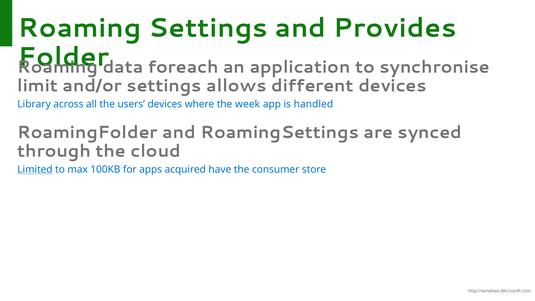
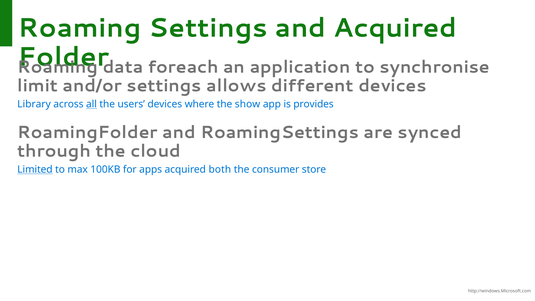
and Provides: Provides -> Acquired (395, 28)
all underline: none -> present (91, 104)
week: week -> show (248, 104)
handled: handled -> provides (314, 104)
have: have -> both (220, 169)
